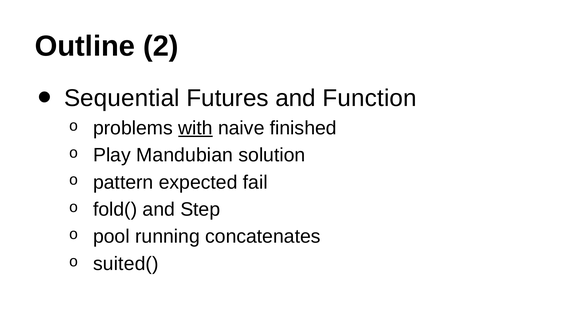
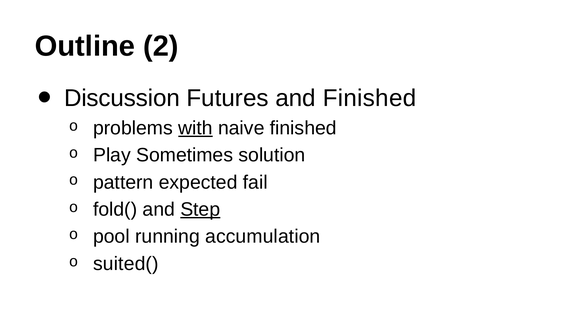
Sequential: Sequential -> Discussion (122, 98)
and Function: Function -> Finished (370, 98)
Mandubian: Mandubian -> Sometimes (185, 155)
Step underline: none -> present (200, 210)
concatenates: concatenates -> accumulation (263, 237)
